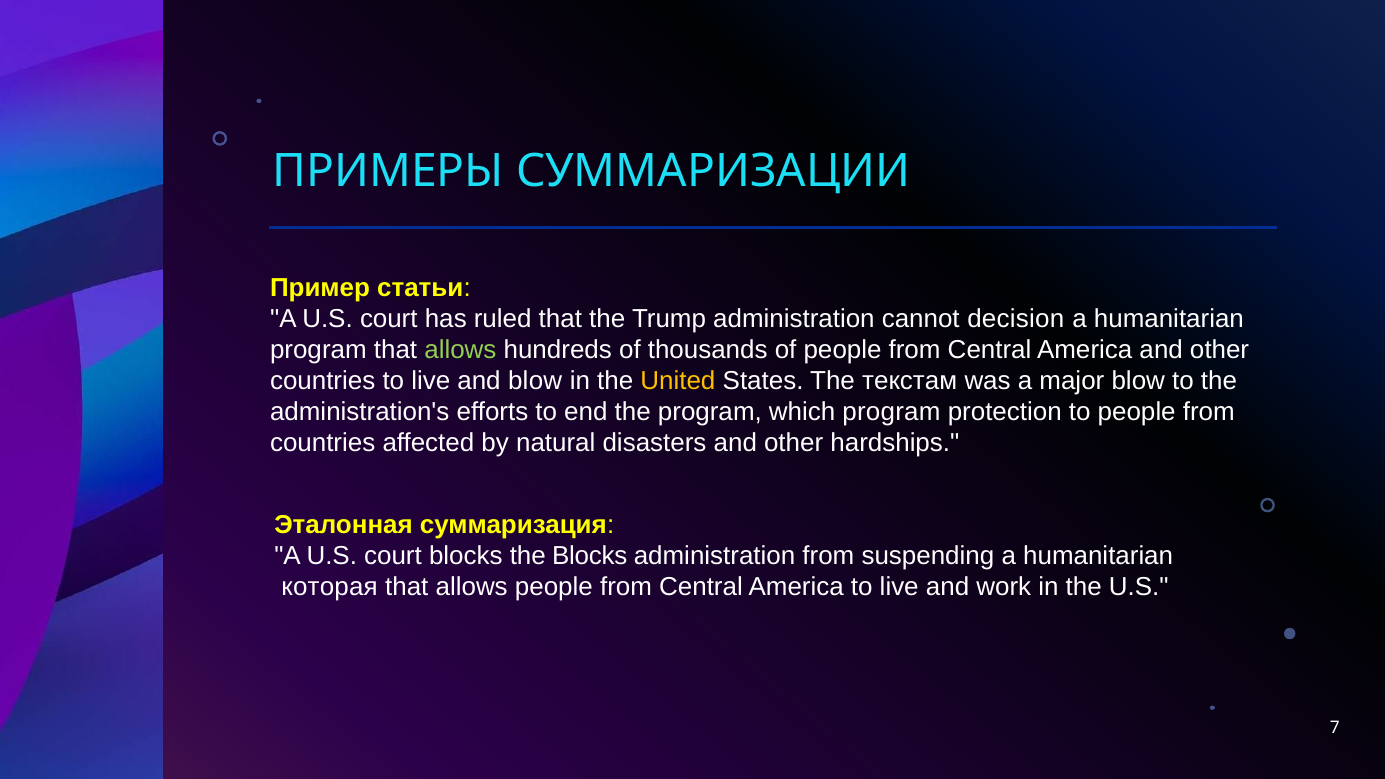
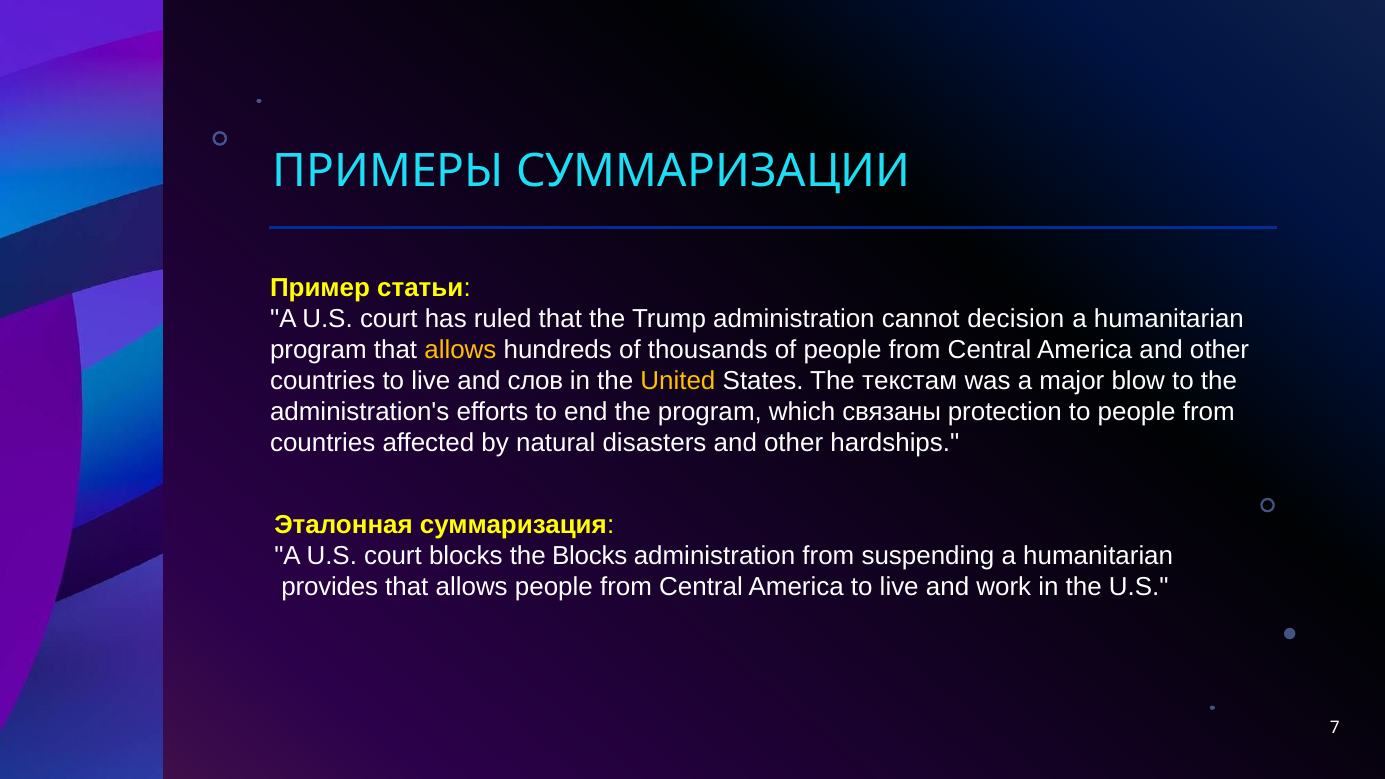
allows colour: light green -> yellow (460, 350)
and blow: blow -> слов (535, 381)
which program: program -> связаны (892, 412)
которая: которая -> provides (330, 587)
